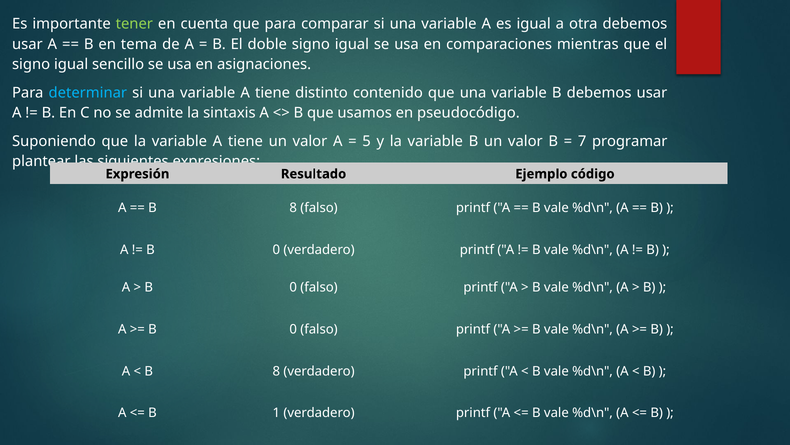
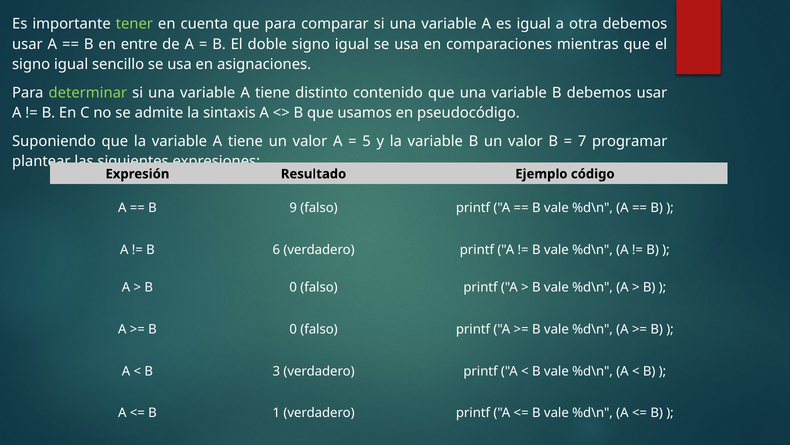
tema: tema -> entre (139, 44)
determinar colour: light blue -> light green (88, 93)
8: 8 -> 9 (293, 207)
0: 0 -> 6 (276, 249)
8: 8 -> 3 (276, 371)
